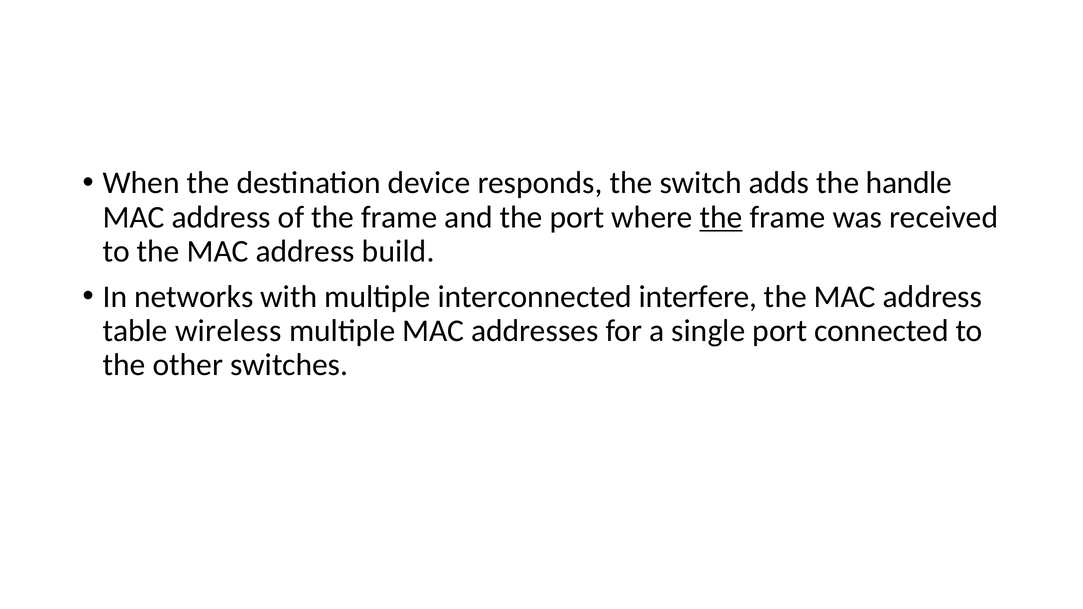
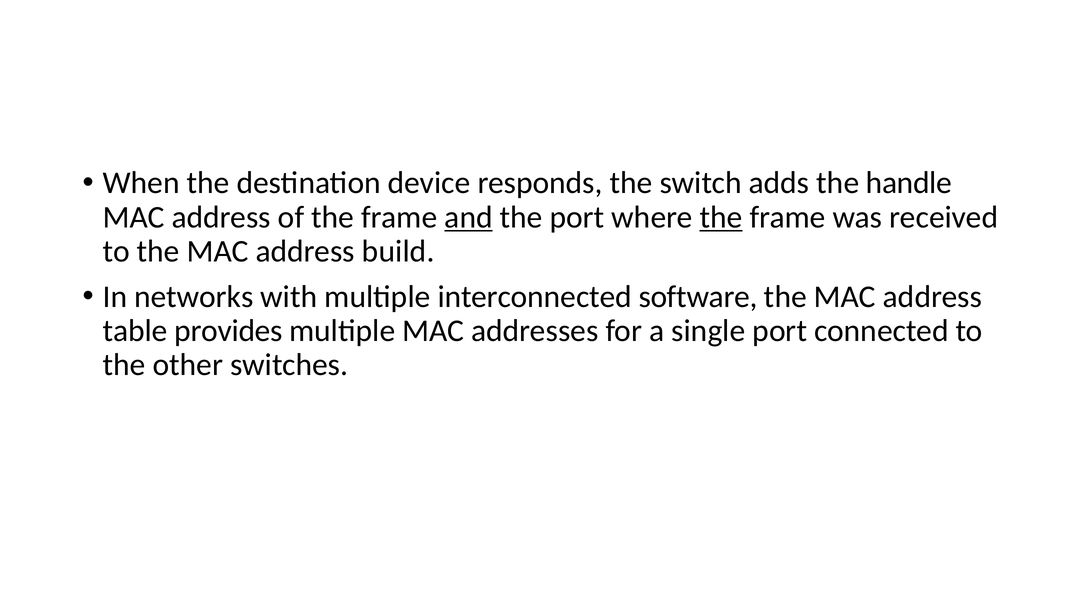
and underline: none -> present (469, 217)
interfere: interfere -> software (698, 297)
wireless: wireless -> provides (229, 331)
